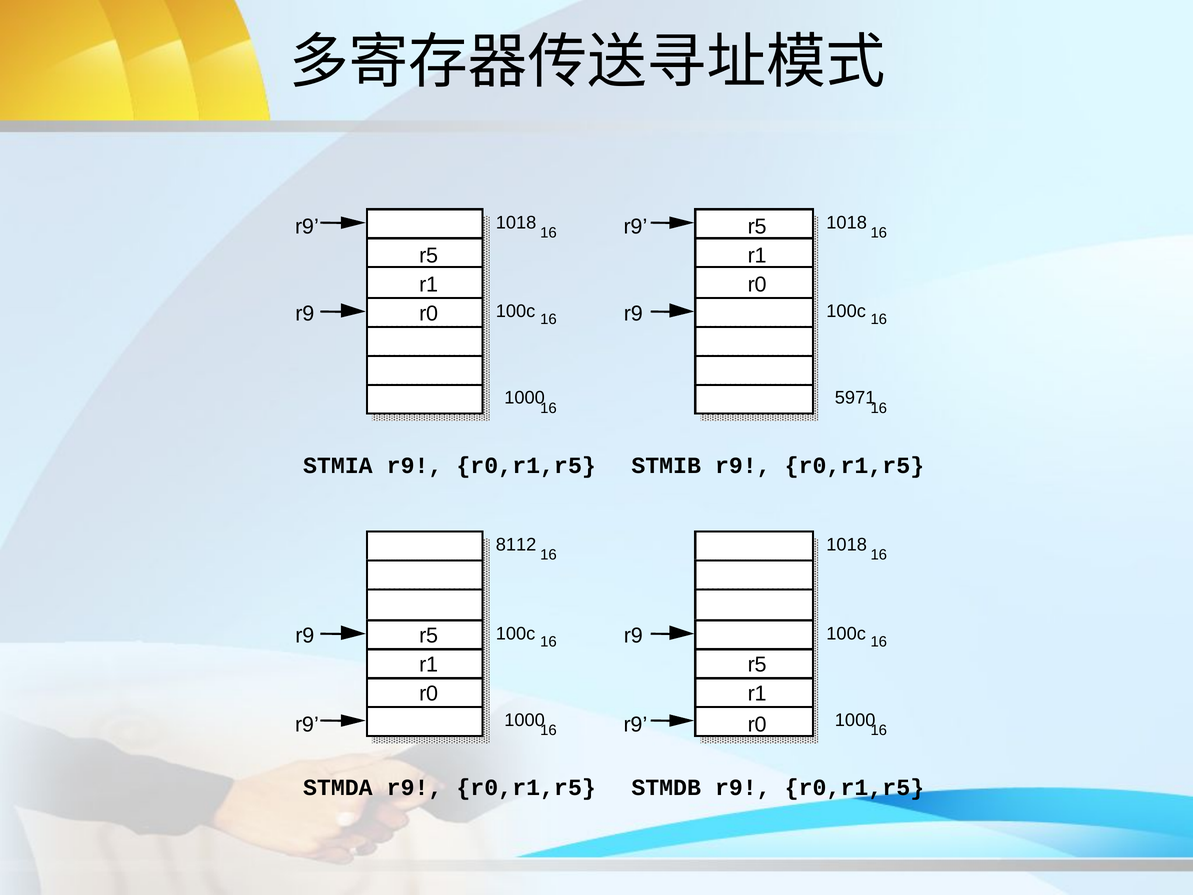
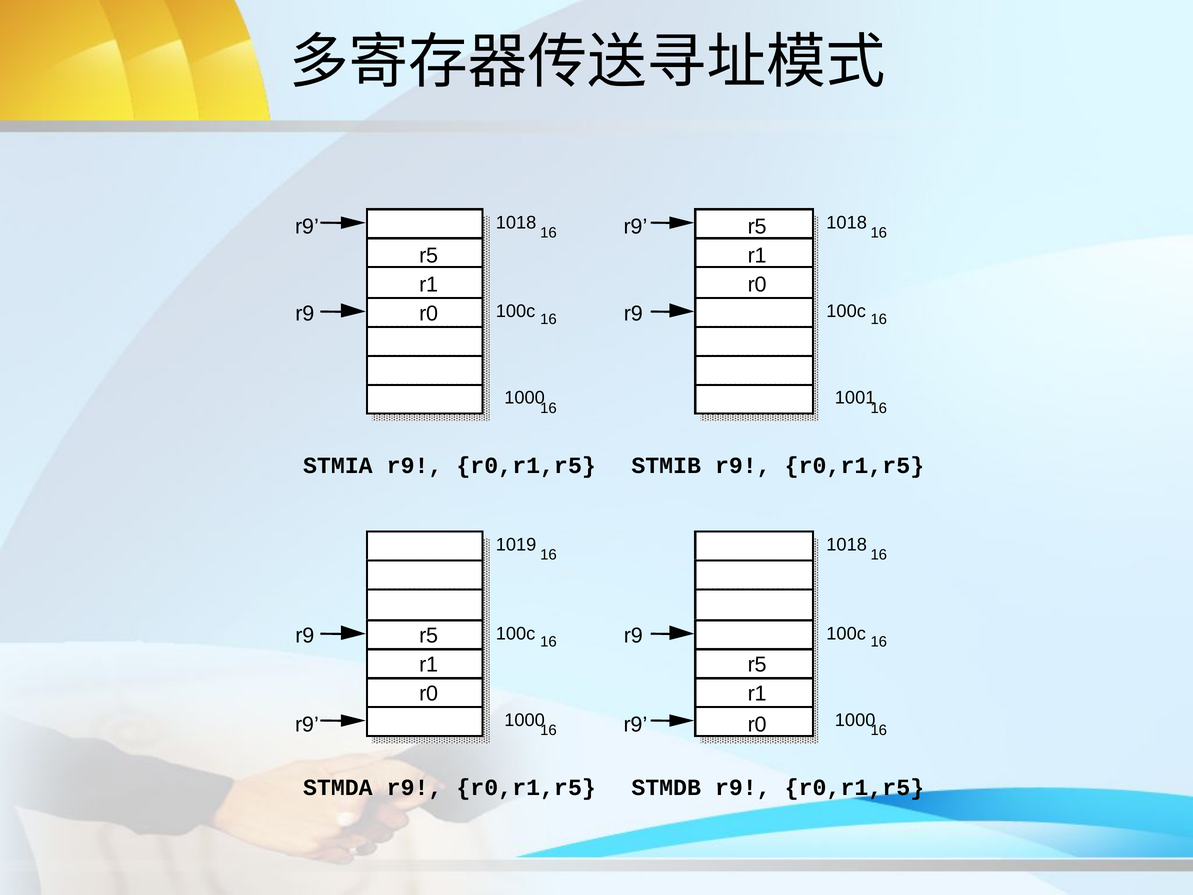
5971: 5971 -> 1001 (855, 398)
8112: 8112 -> 1019 (516, 545)
